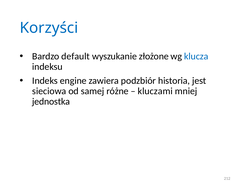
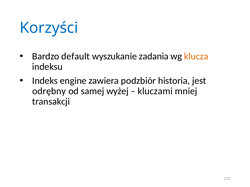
złożone: złożone -> zadania (154, 56)
klucza colour: blue -> orange (196, 56)
sieciowa: sieciowa -> odrębny (49, 91)
różne: różne -> wyżej (117, 91)
jednostka: jednostka -> transakcji (51, 102)
